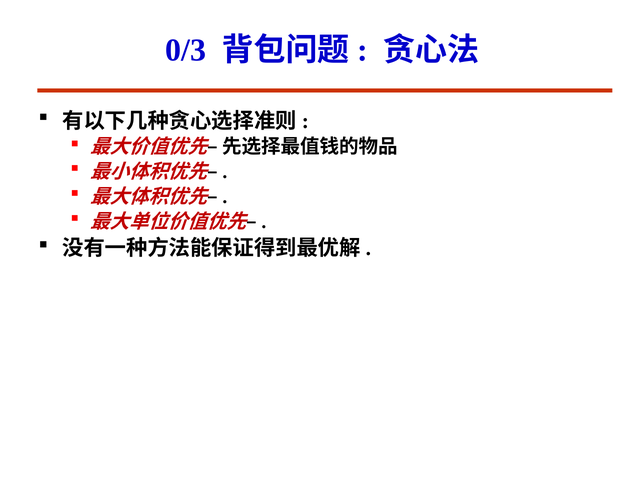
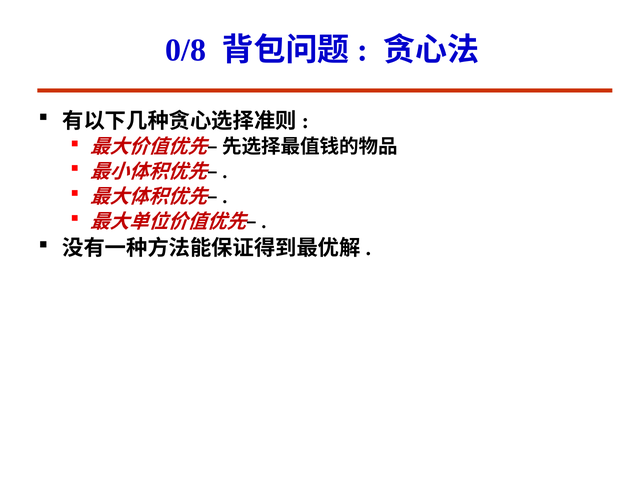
0/3: 0/3 -> 0/8 (186, 50)
